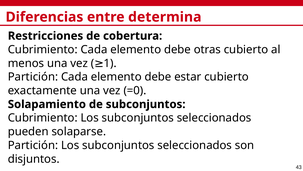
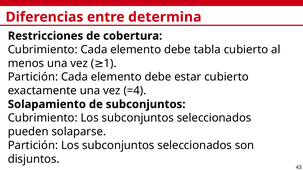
otras: otras -> tabla (207, 49)
=0: =0 -> =4 (135, 90)
